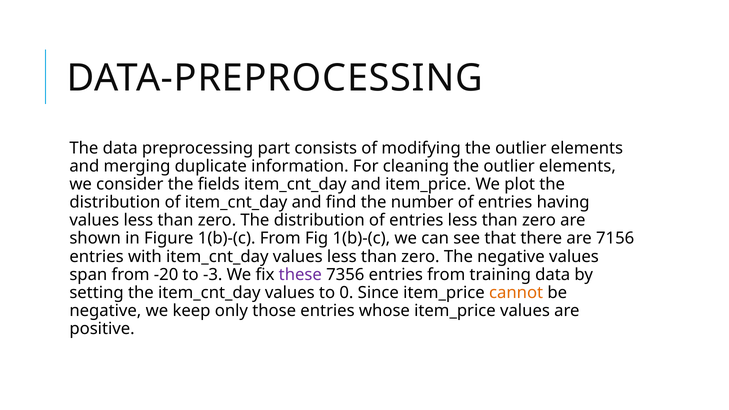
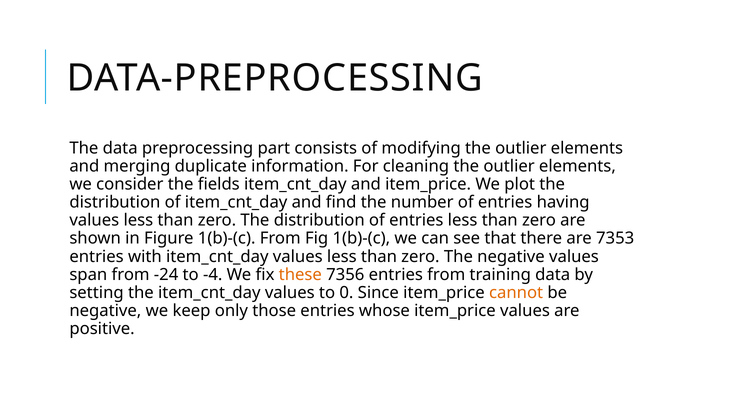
7156: 7156 -> 7353 (615, 239)
-20: -20 -> -24 (166, 275)
-3: -3 -> -4 (213, 275)
these colour: purple -> orange (300, 275)
